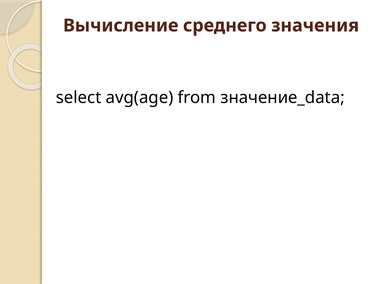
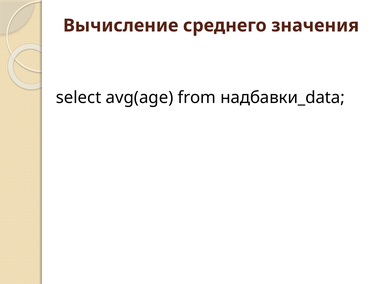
значение_data: значение_data -> надбавки_data (283, 97)
